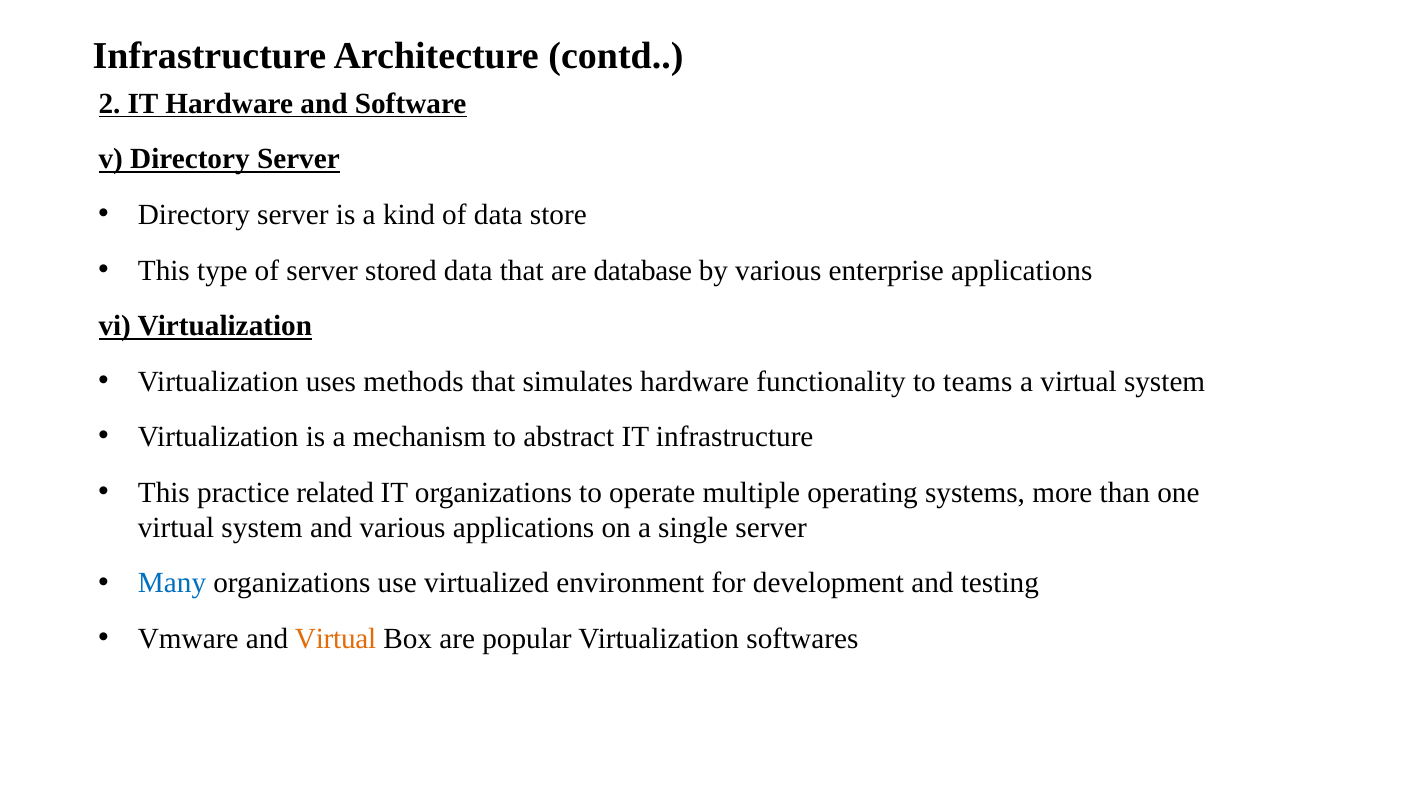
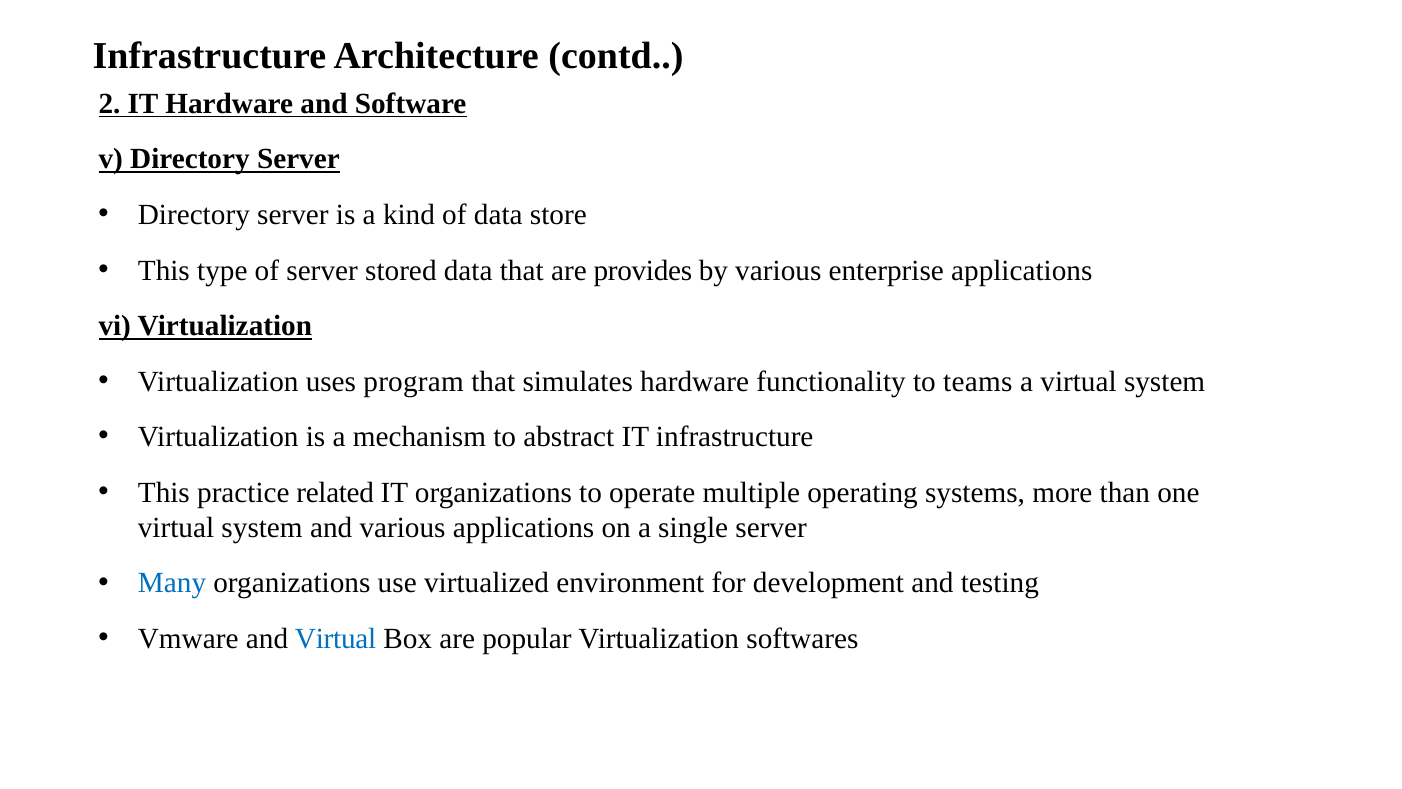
database: database -> provides (643, 270)
methods: methods -> program (414, 381)
Virtual colour: orange -> blue (336, 638)
